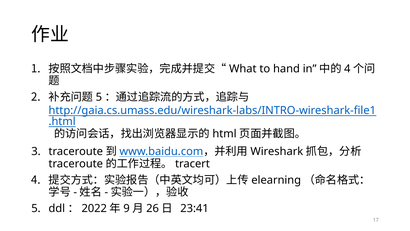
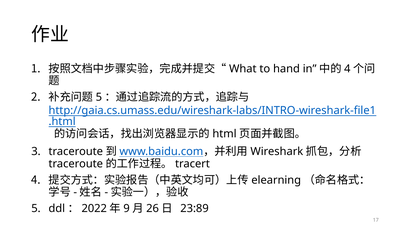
23:41: 23:41 -> 23:89 (195, 208)
